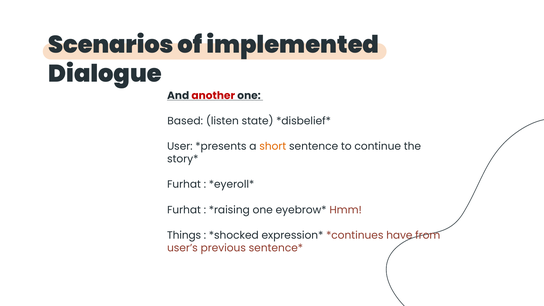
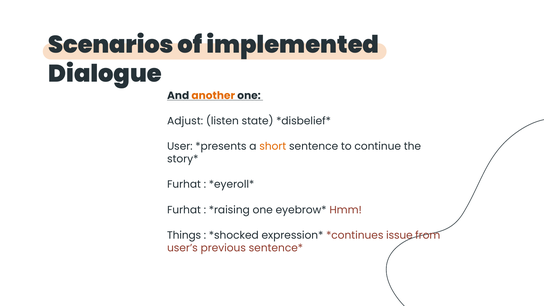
another colour: red -> orange (213, 96)
Based: Based -> Adjust (185, 121)
have: have -> issue (399, 235)
